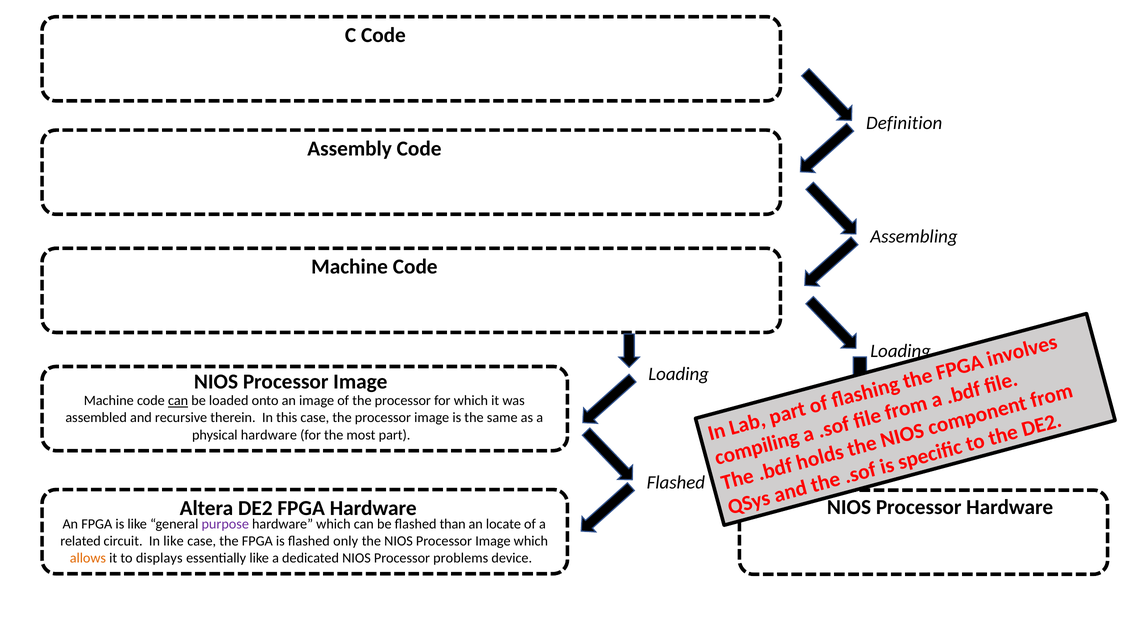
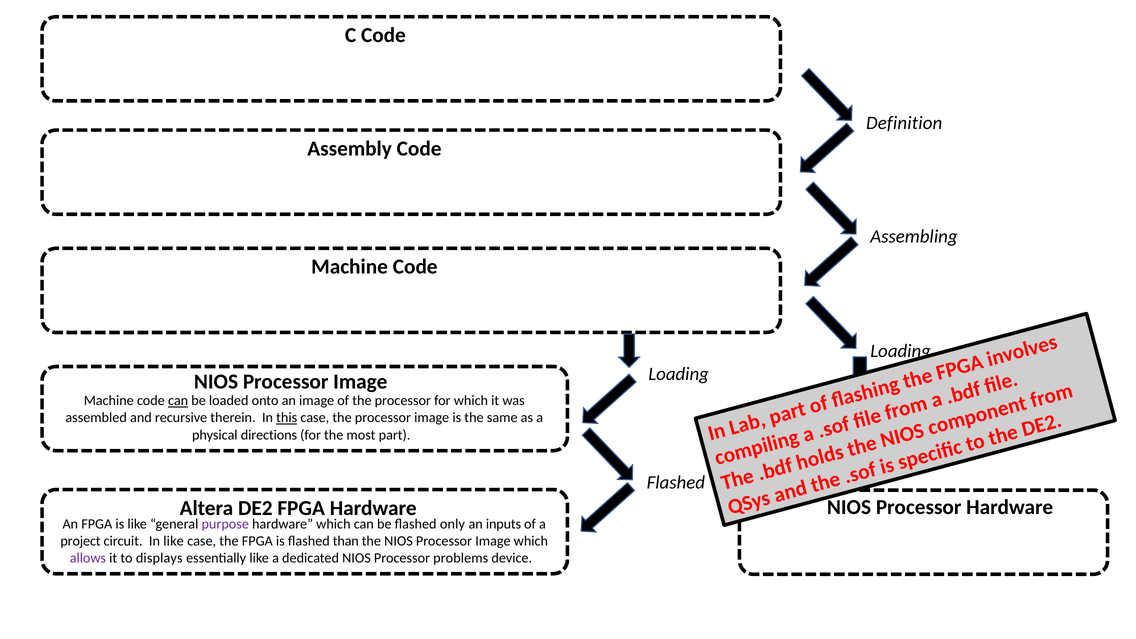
this underline: none -> present (287, 418)
physical hardware: hardware -> directions (269, 435)
than: than -> only (453, 524)
locate: locate -> inputs (504, 524)
related: related -> project (81, 541)
only: only -> than (346, 541)
allows colour: orange -> purple (88, 558)
